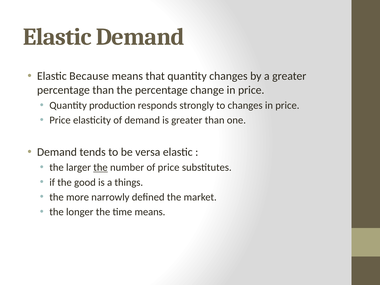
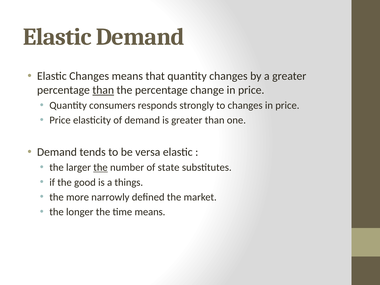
Elastic Because: Because -> Changes (89, 76)
than underline: none -> present (103, 90)
production: production -> consumers (112, 105)
of price: price -> state (169, 167)
